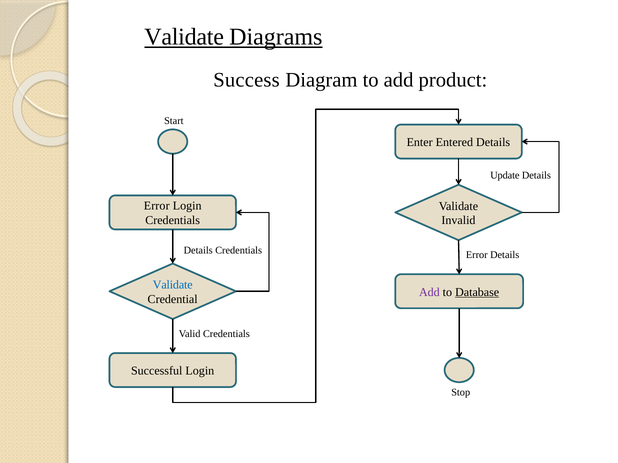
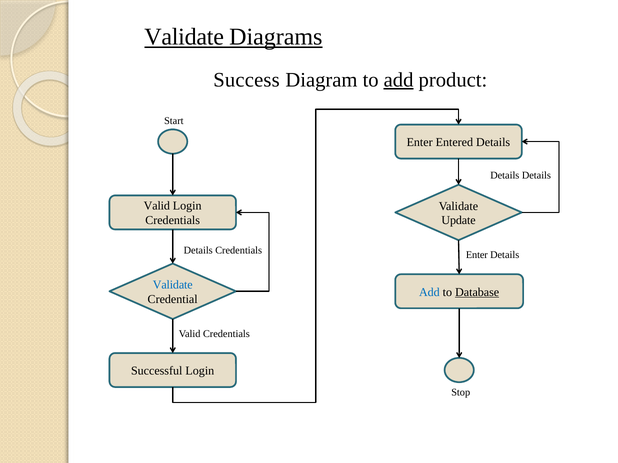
add underline: none -> present (399, 80)
Update: Update -> Details (505, 175)
Error: Error -> Valid (157, 206)
Invalid: Invalid -> Update (459, 221)
Error: Error -> Enter (477, 255)
Add colour: purple -> blue (429, 292)
